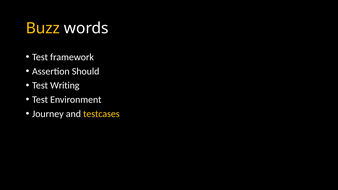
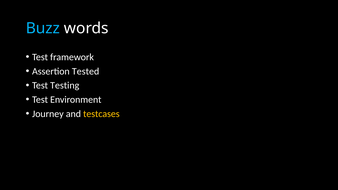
Buzz colour: yellow -> light blue (43, 28)
Should: Should -> Tested (86, 71)
Writing: Writing -> Testing (65, 85)
